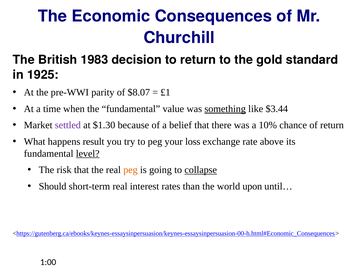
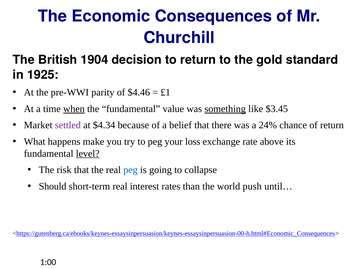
1983: 1983 -> 1904 (94, 60)
$8.07: $8.07 -> $4.46 (139, 92)
when underline: none -> present (74, 109)
$3.44: $3.44 -> $3.45 (277, 109)
$1.30: $1.30 -> $4.34 (104, 125)
10%: 10% -> 24% (268, 125)
result: result -> make (94, 142)
peg colour: orange -> blue (130, 170)
collapse underline: present -> none (201, 170)
upon: upon -> push (252, 187)
